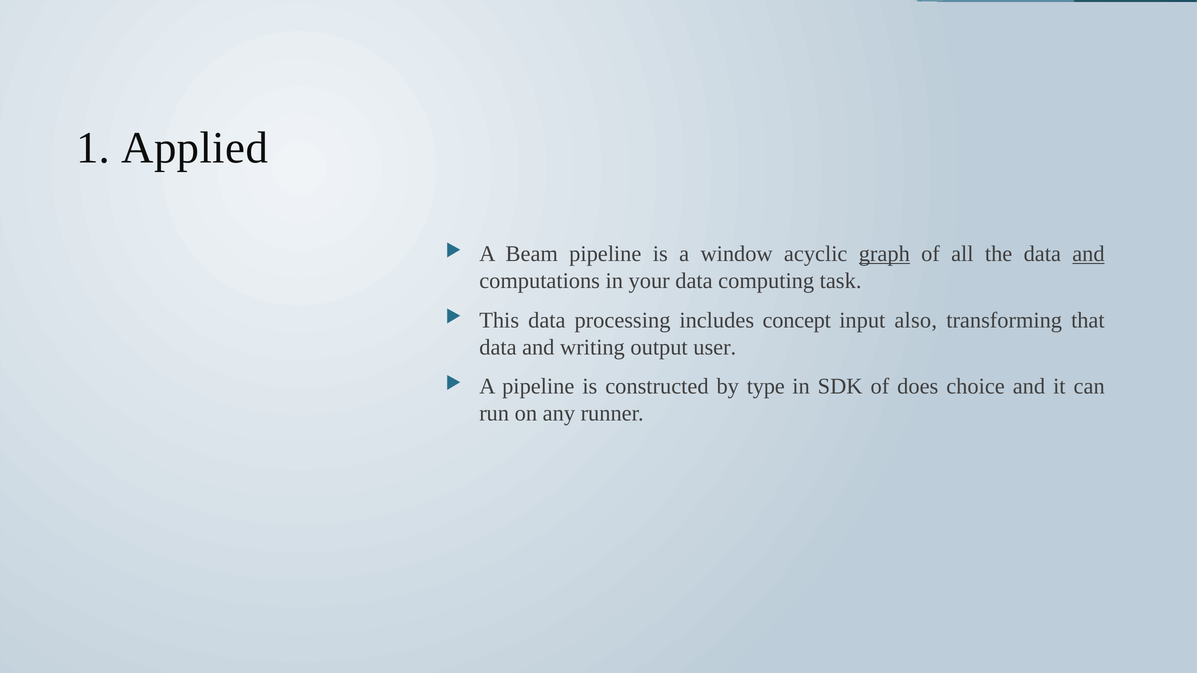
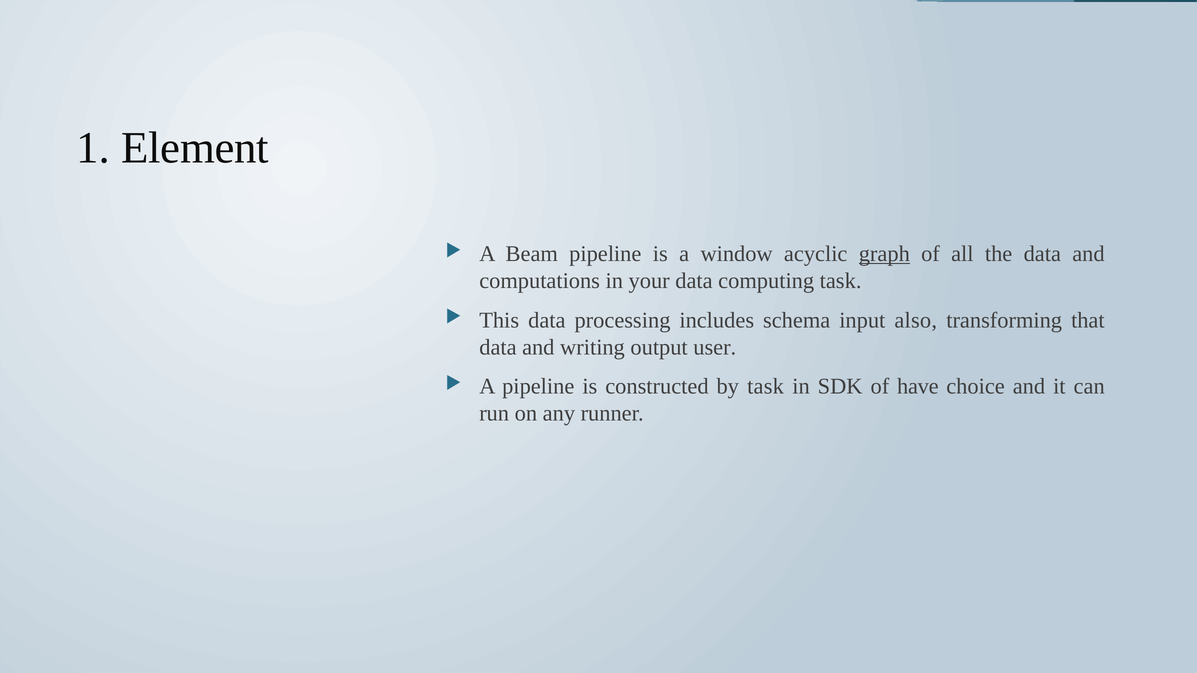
Applied: Applied -> Element (195, 148)
and underline: present -> none (1088, 254)
concept: concept -> schema (797, 320)
by type: type -> task (766, 387)
does: does -> have (918, 387)
